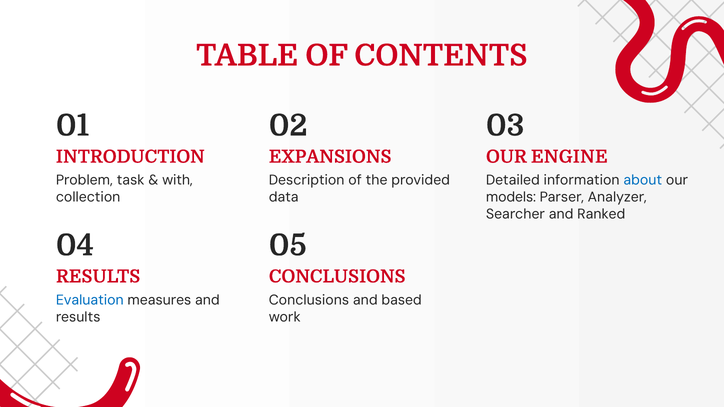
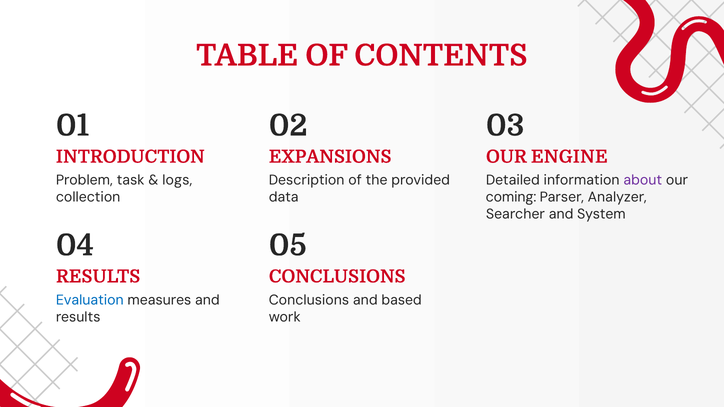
with: with -> logs (177, 180)
about colour: blue -> purple (643, 180)
models: models -> coming (511, 197)
Ranked: Ranked -> System (601, 214)
